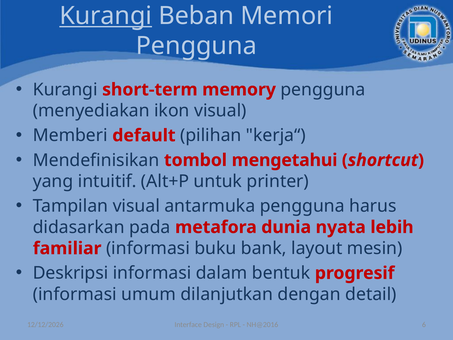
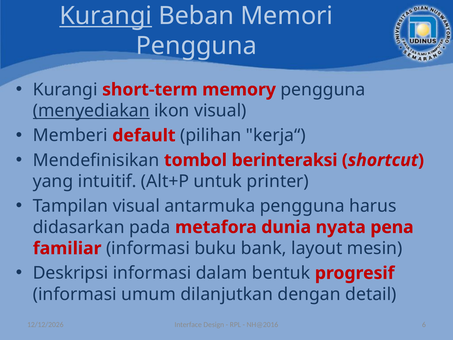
menyediakan underline: none -> present (91, 111)
mengetahui: mengetahui -> berinteraksi (285, 160)
lebih: lebih -> pena (392, 227)
